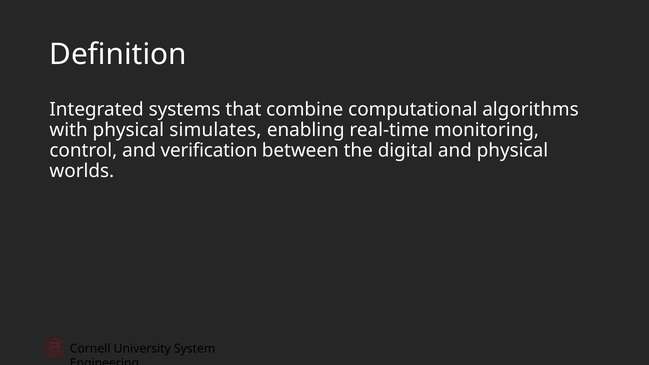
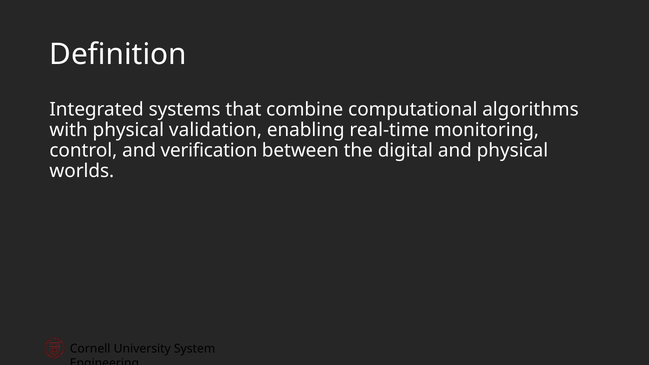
simulates: simulates -> validation (215, 130)
